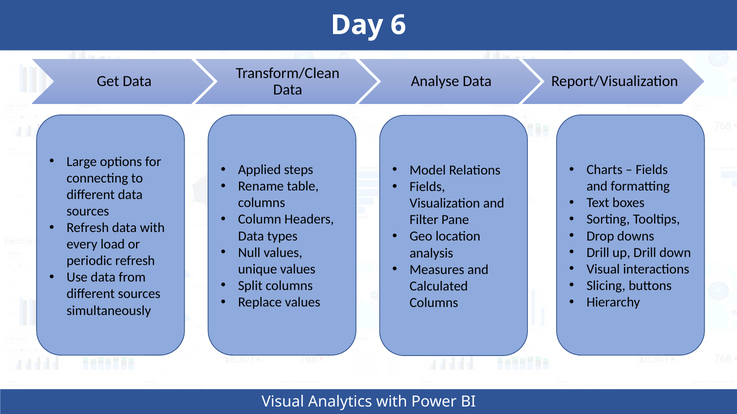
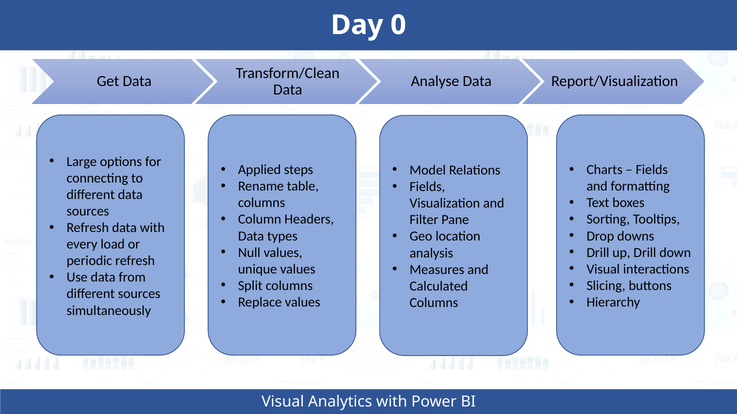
6: 6 -> 0 (398, 25)
